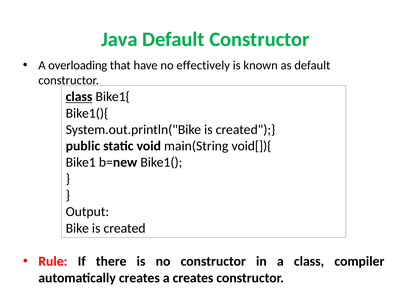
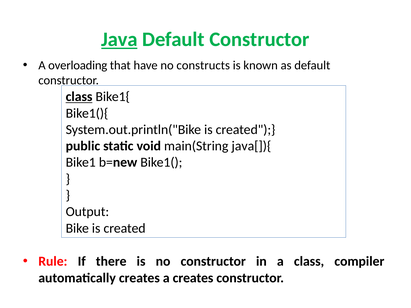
Java underline: none -> present (119, 39)
effectively: effectively -> constructs (203, 65)
void[]){: void[]){ -> java[]){ (251, 146)
